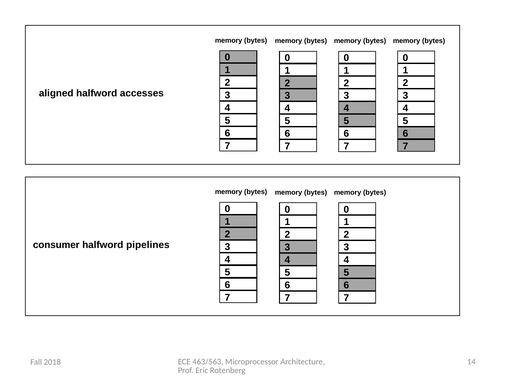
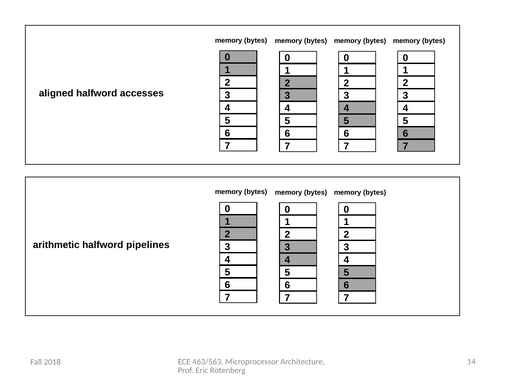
consumer: consumer -> arithmetic (56, 245)
